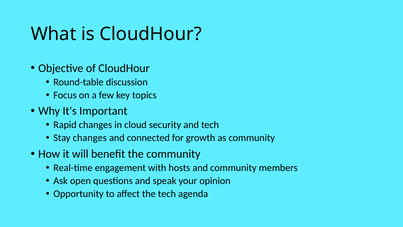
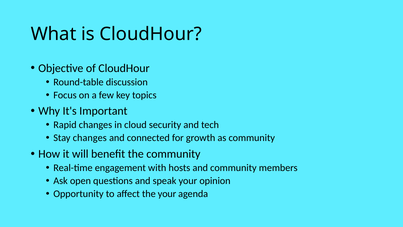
the tech: tech -> your (167, 194)
